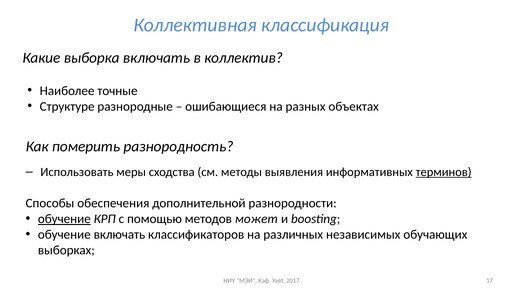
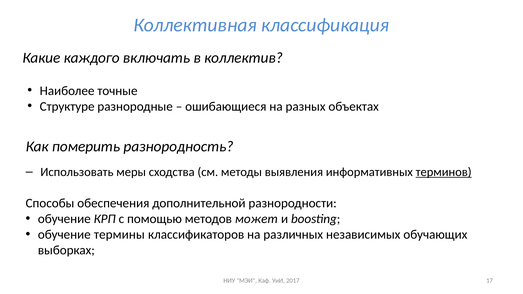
выборка: выборка -> каждого (92, 58)
обучение underline: present -> none (64, 219)
обучение включать: включать -> термины (119, 235)
